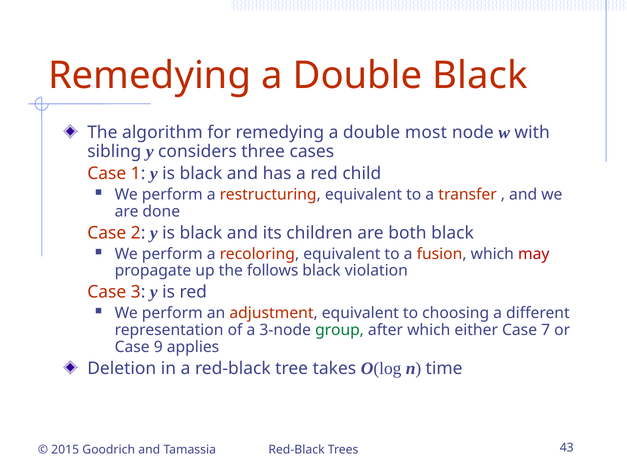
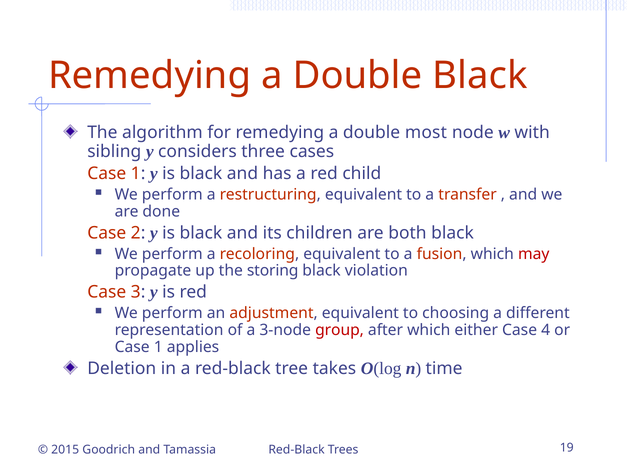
follows: follows -> storing (273, 271)
group colour: green -> red (340, 330)
7: 7 -> 4 (546, 330)
9: 9 -> 1 (158, 347)
43: 43 -> 19 (567, 448)
